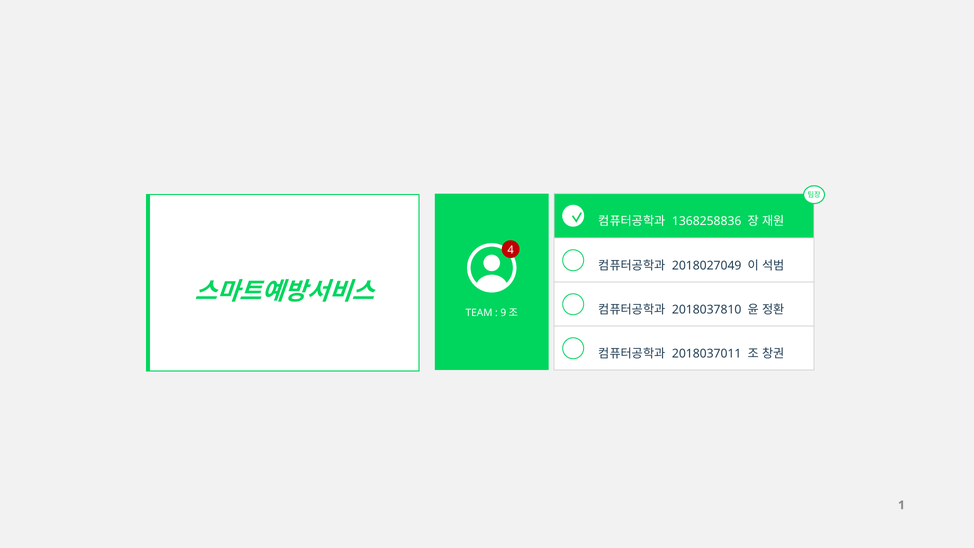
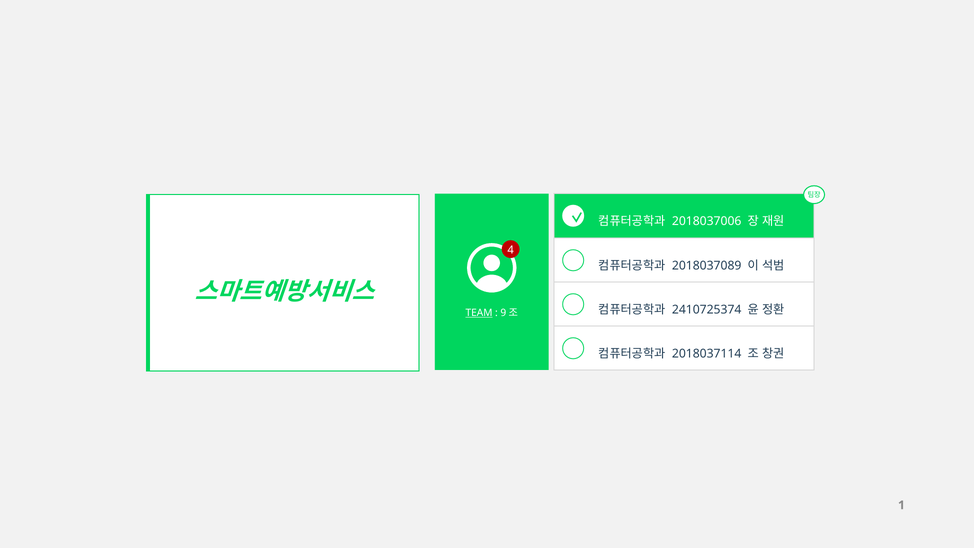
1368258836: 1368258836 -> 2018037006 (707, 221)
2018027049: 2018027049 -> 2018037089 (707, 265)
2018037810: 2018037810 -> 2410725374 (707, 309)
TEAM underline: none -> present (479, 313)
2018037011: 2018037011 -> 2018037114 (707, 353)
